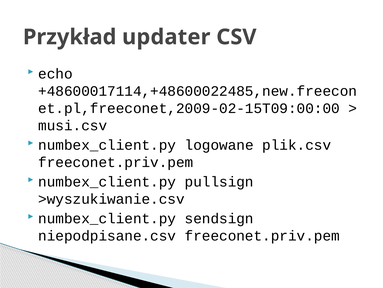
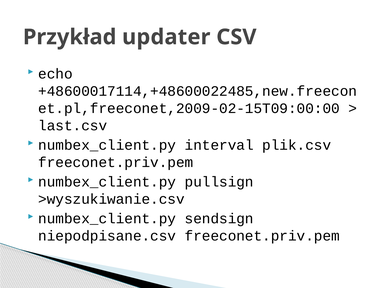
musi.csv: musi.csv -> last.csv (73, 125)
logowane: logowane -> interval (219, 145)
